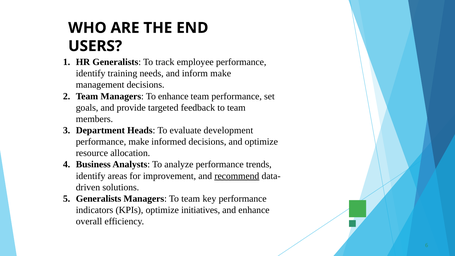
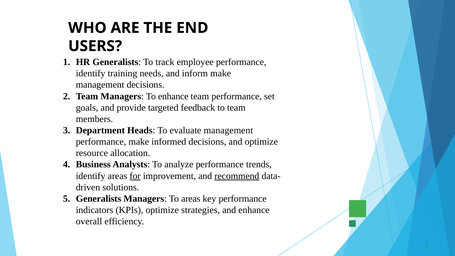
evaluate development: development -> management (228, 130)
for underline: none -> present (135, 176)
Managers To team: team -> areas (191, 199)
initiatives: initiatives -> strategies (201, 210)
